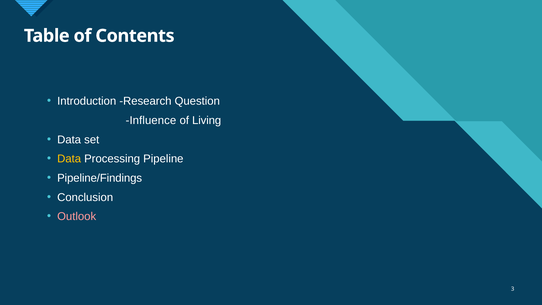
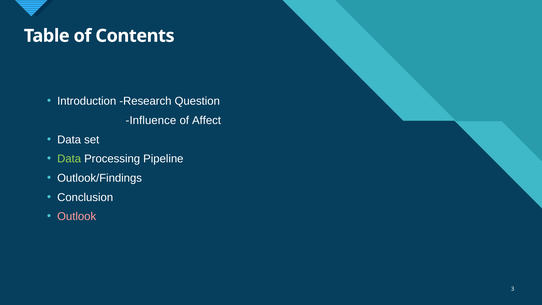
Living: Living -> Affect (207, 120)
Data colour: yellow -> light green (69, 159)
Pipeline/Findings: Pipeline/Findings -> Outlook/Findings (100, 178)
